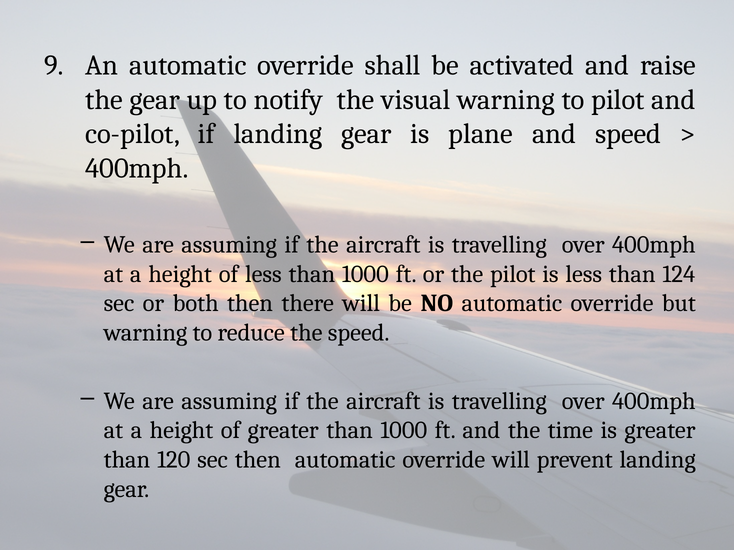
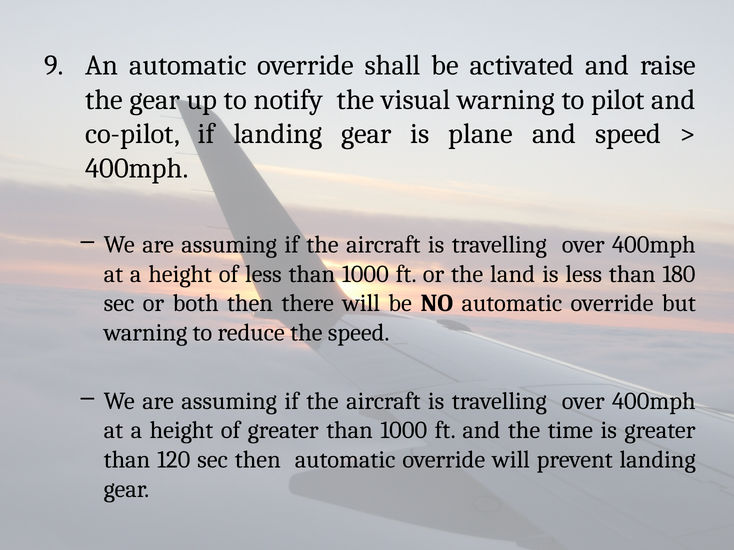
the pilot: pilot -> land (513, 274)
124: 124 -> 180 (679, 274)
